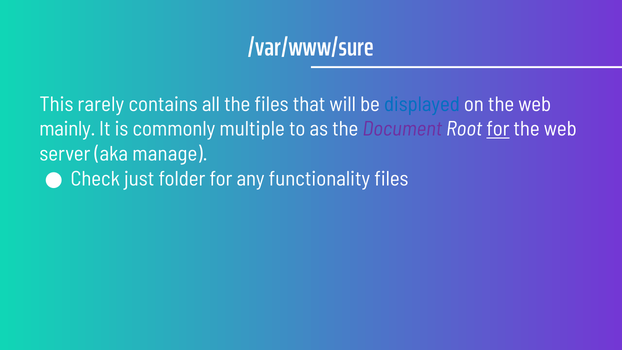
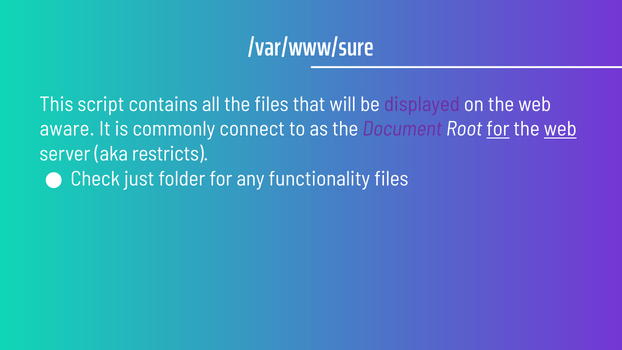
rarely: rarely -> script (101, 104)
displayed colour: blue -> purple (422, 104)
mainly: mainly -> aware (67, 129)
multiple: multiple -> connect (252, 129)
web underline: none -> present (560, 129)
manage: manage -> restricts (170, 154)
